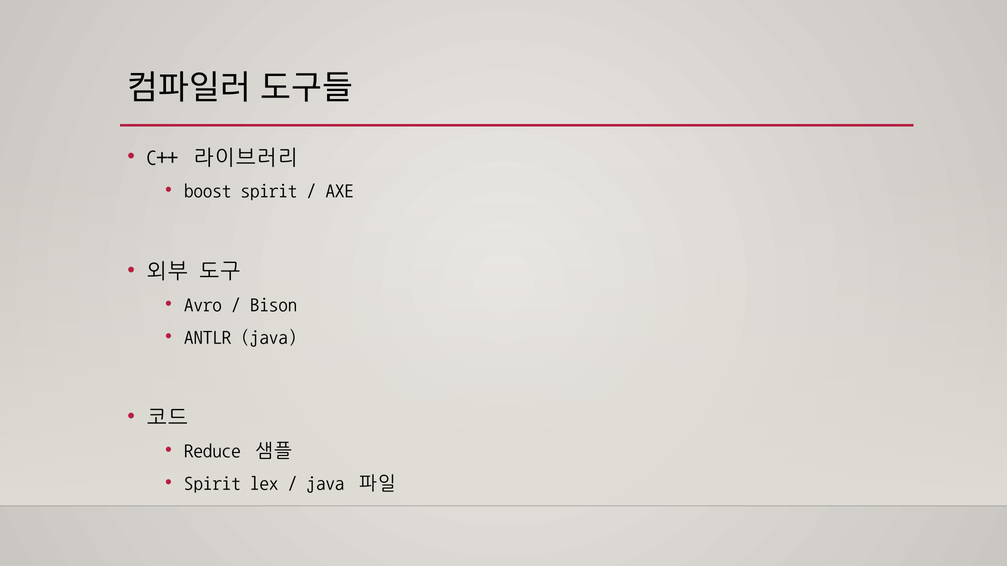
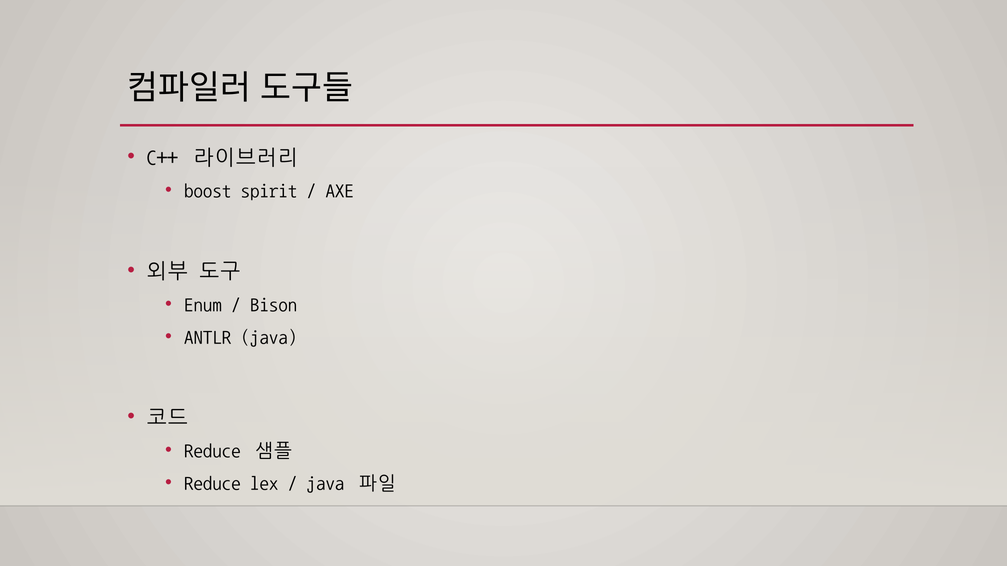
Avro: Avro -> Enum (203, 305)
Spirit: Spirit -> Reduce (212, 483)
